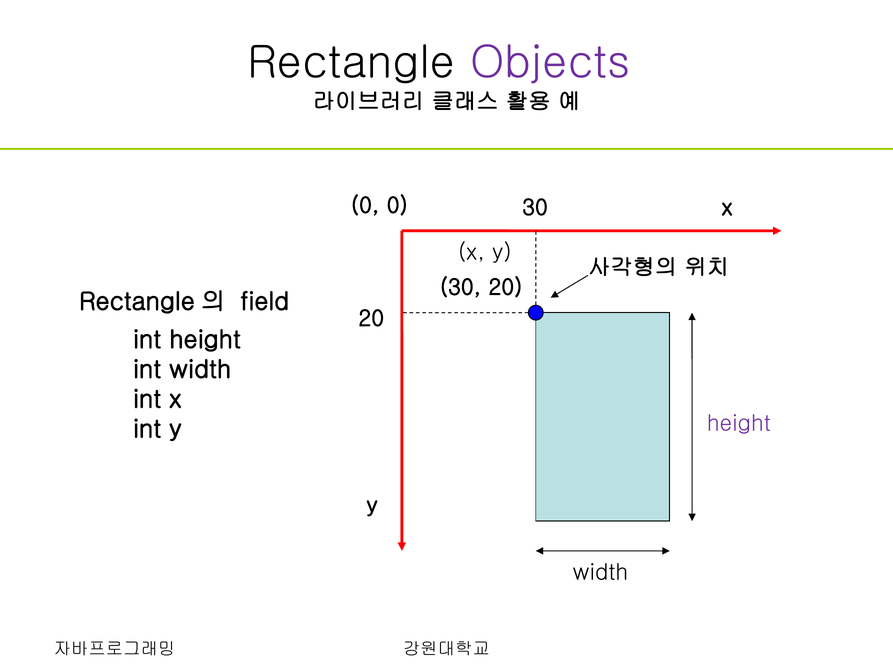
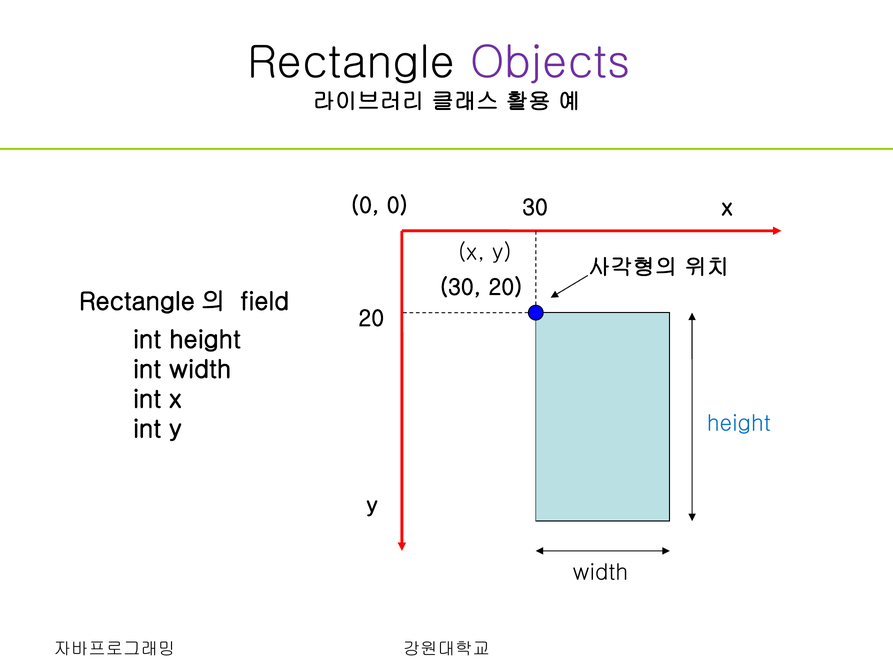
height colour: purple -> blue (739, 423)
